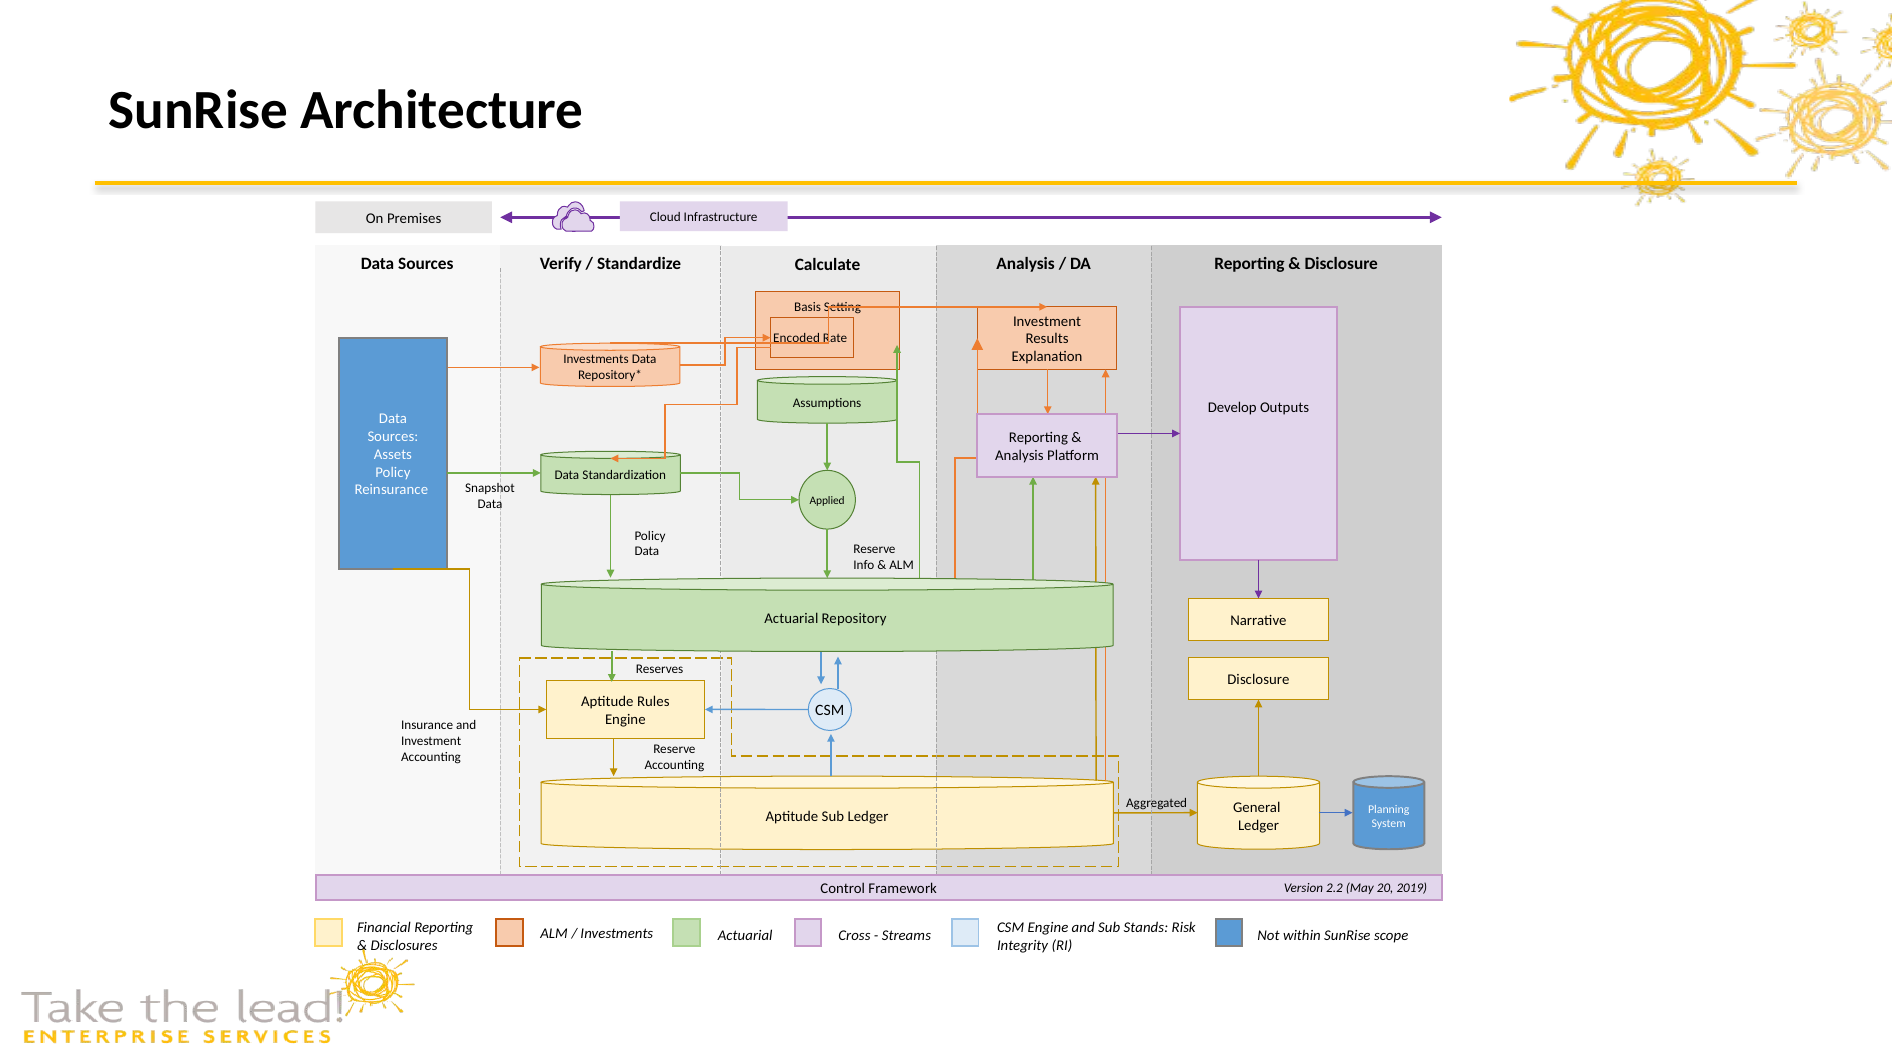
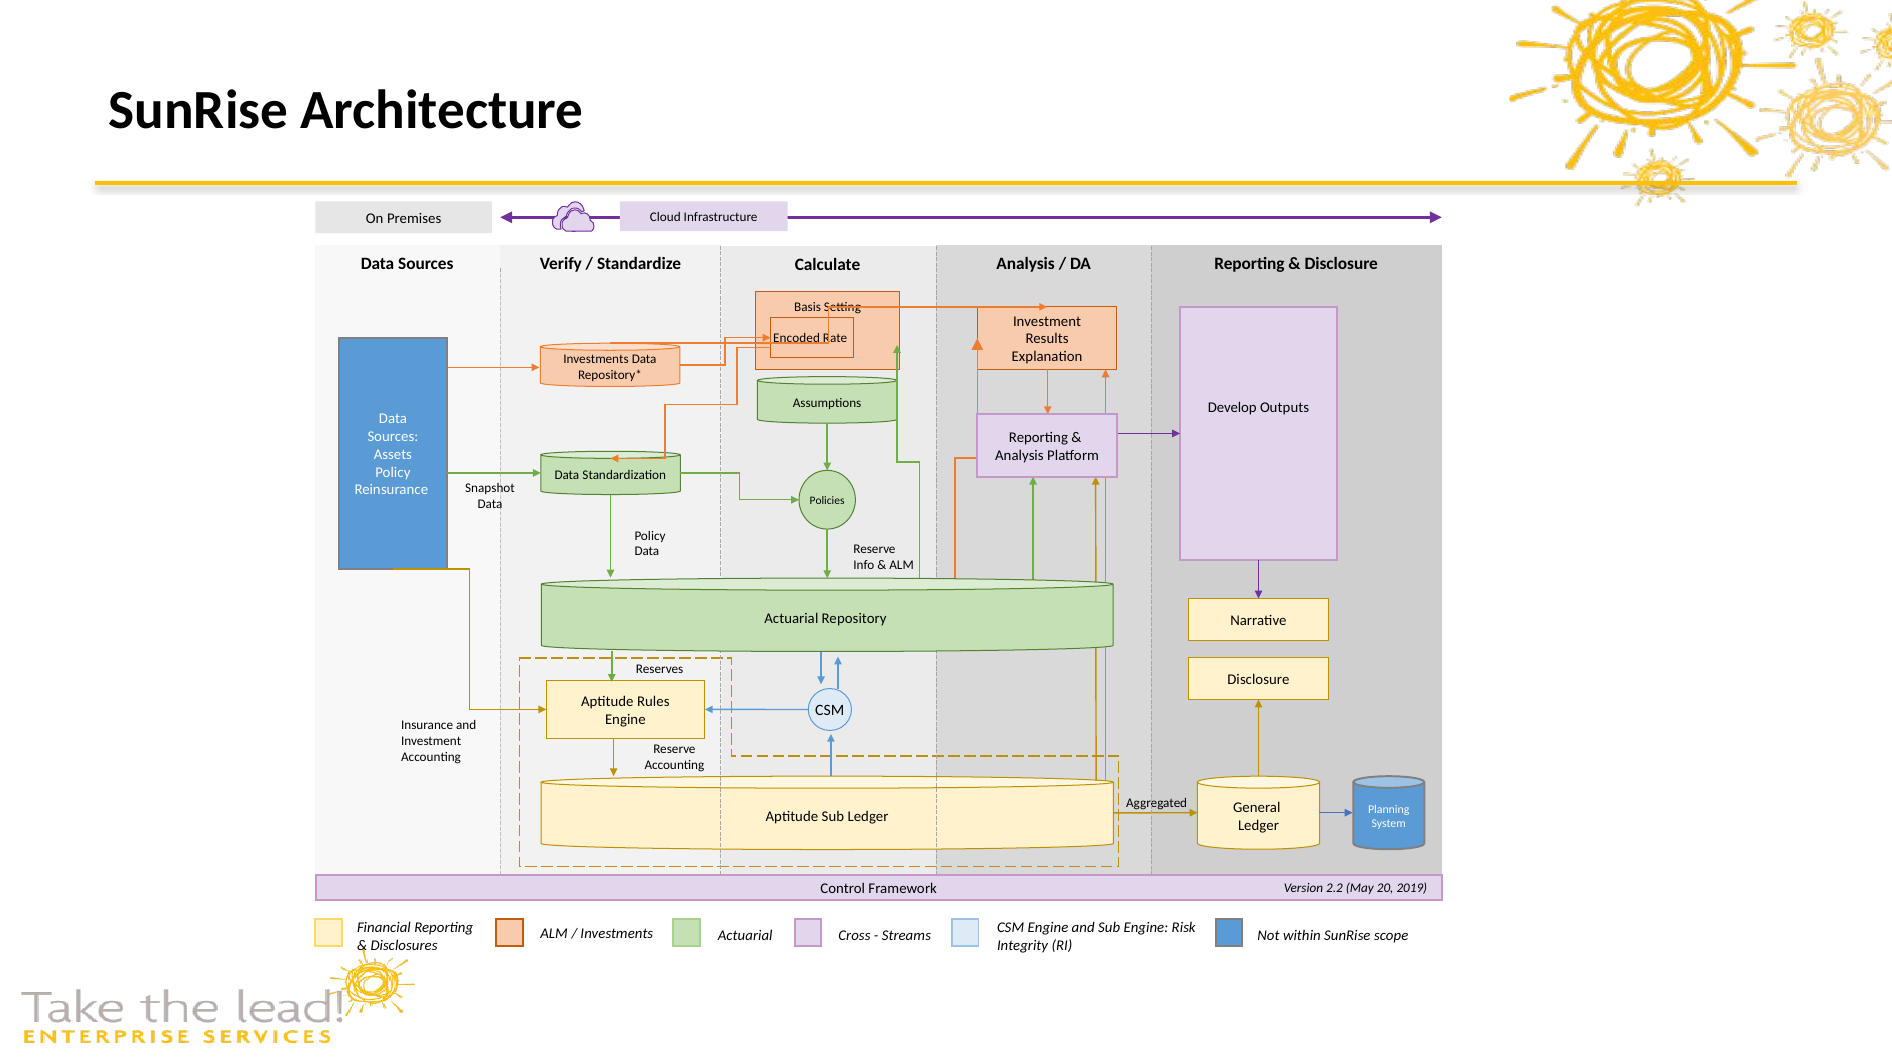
Applied: Applied -> Policies (827, 501)
Sub Stands: Stands -> Engine (1146, 928)
